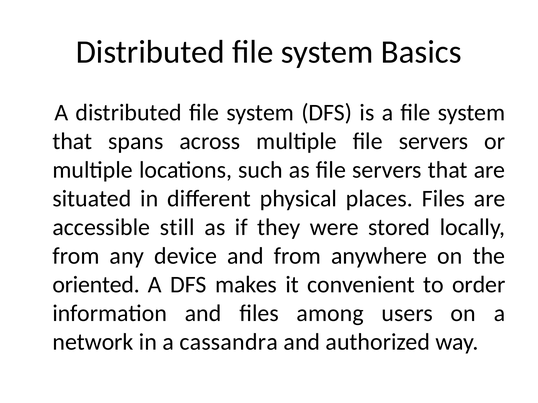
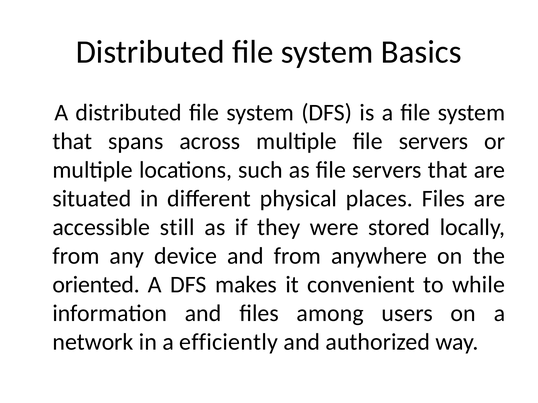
order: order -> while (479, 285)
cassandra: cassandra -> efficiently (229, 342)
